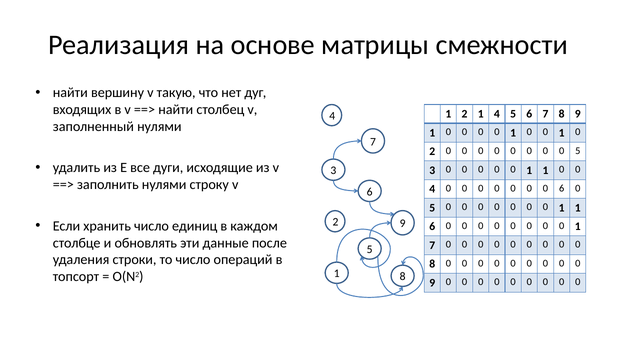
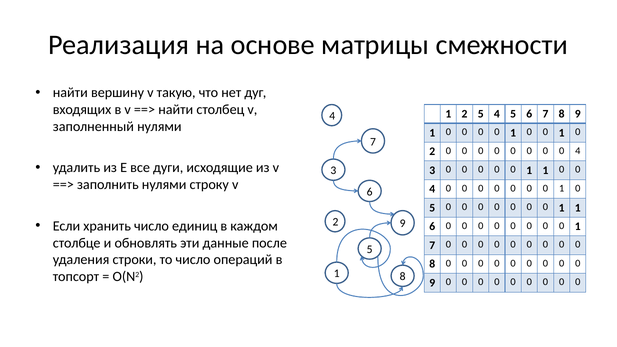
2 1: 1 -> 5 (481, 114)
0 0 0 5: 5 -> 4 (578, 151)
6: 6 -> 1 (562, 188)
